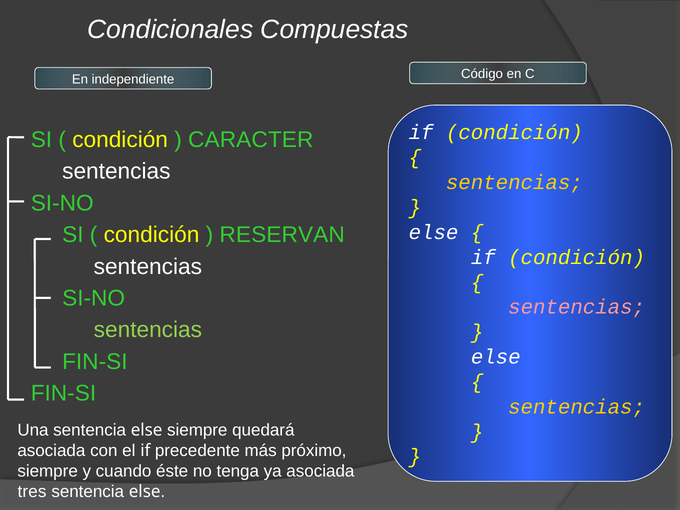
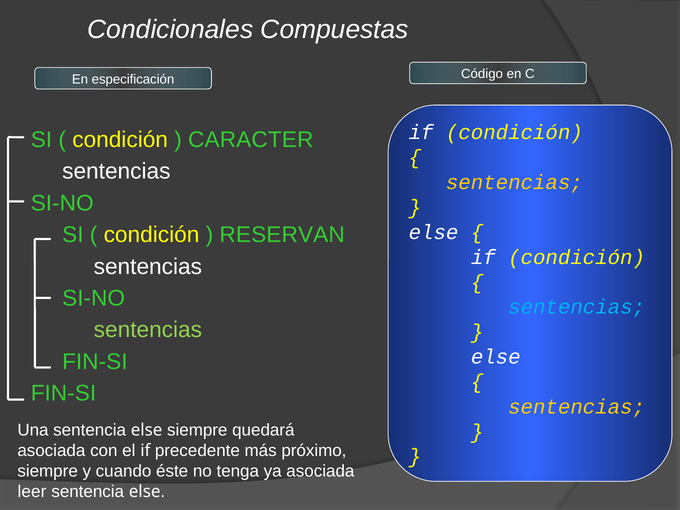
independiente: independiente -> especificación (133, 79)
sentencias colour: pink -> light blue (577, 307)
tres: tres -> leer (32, 492)
